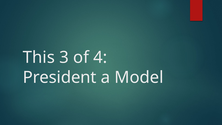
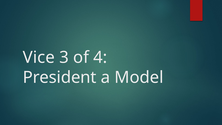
This: This -> Vice (39, 57)
